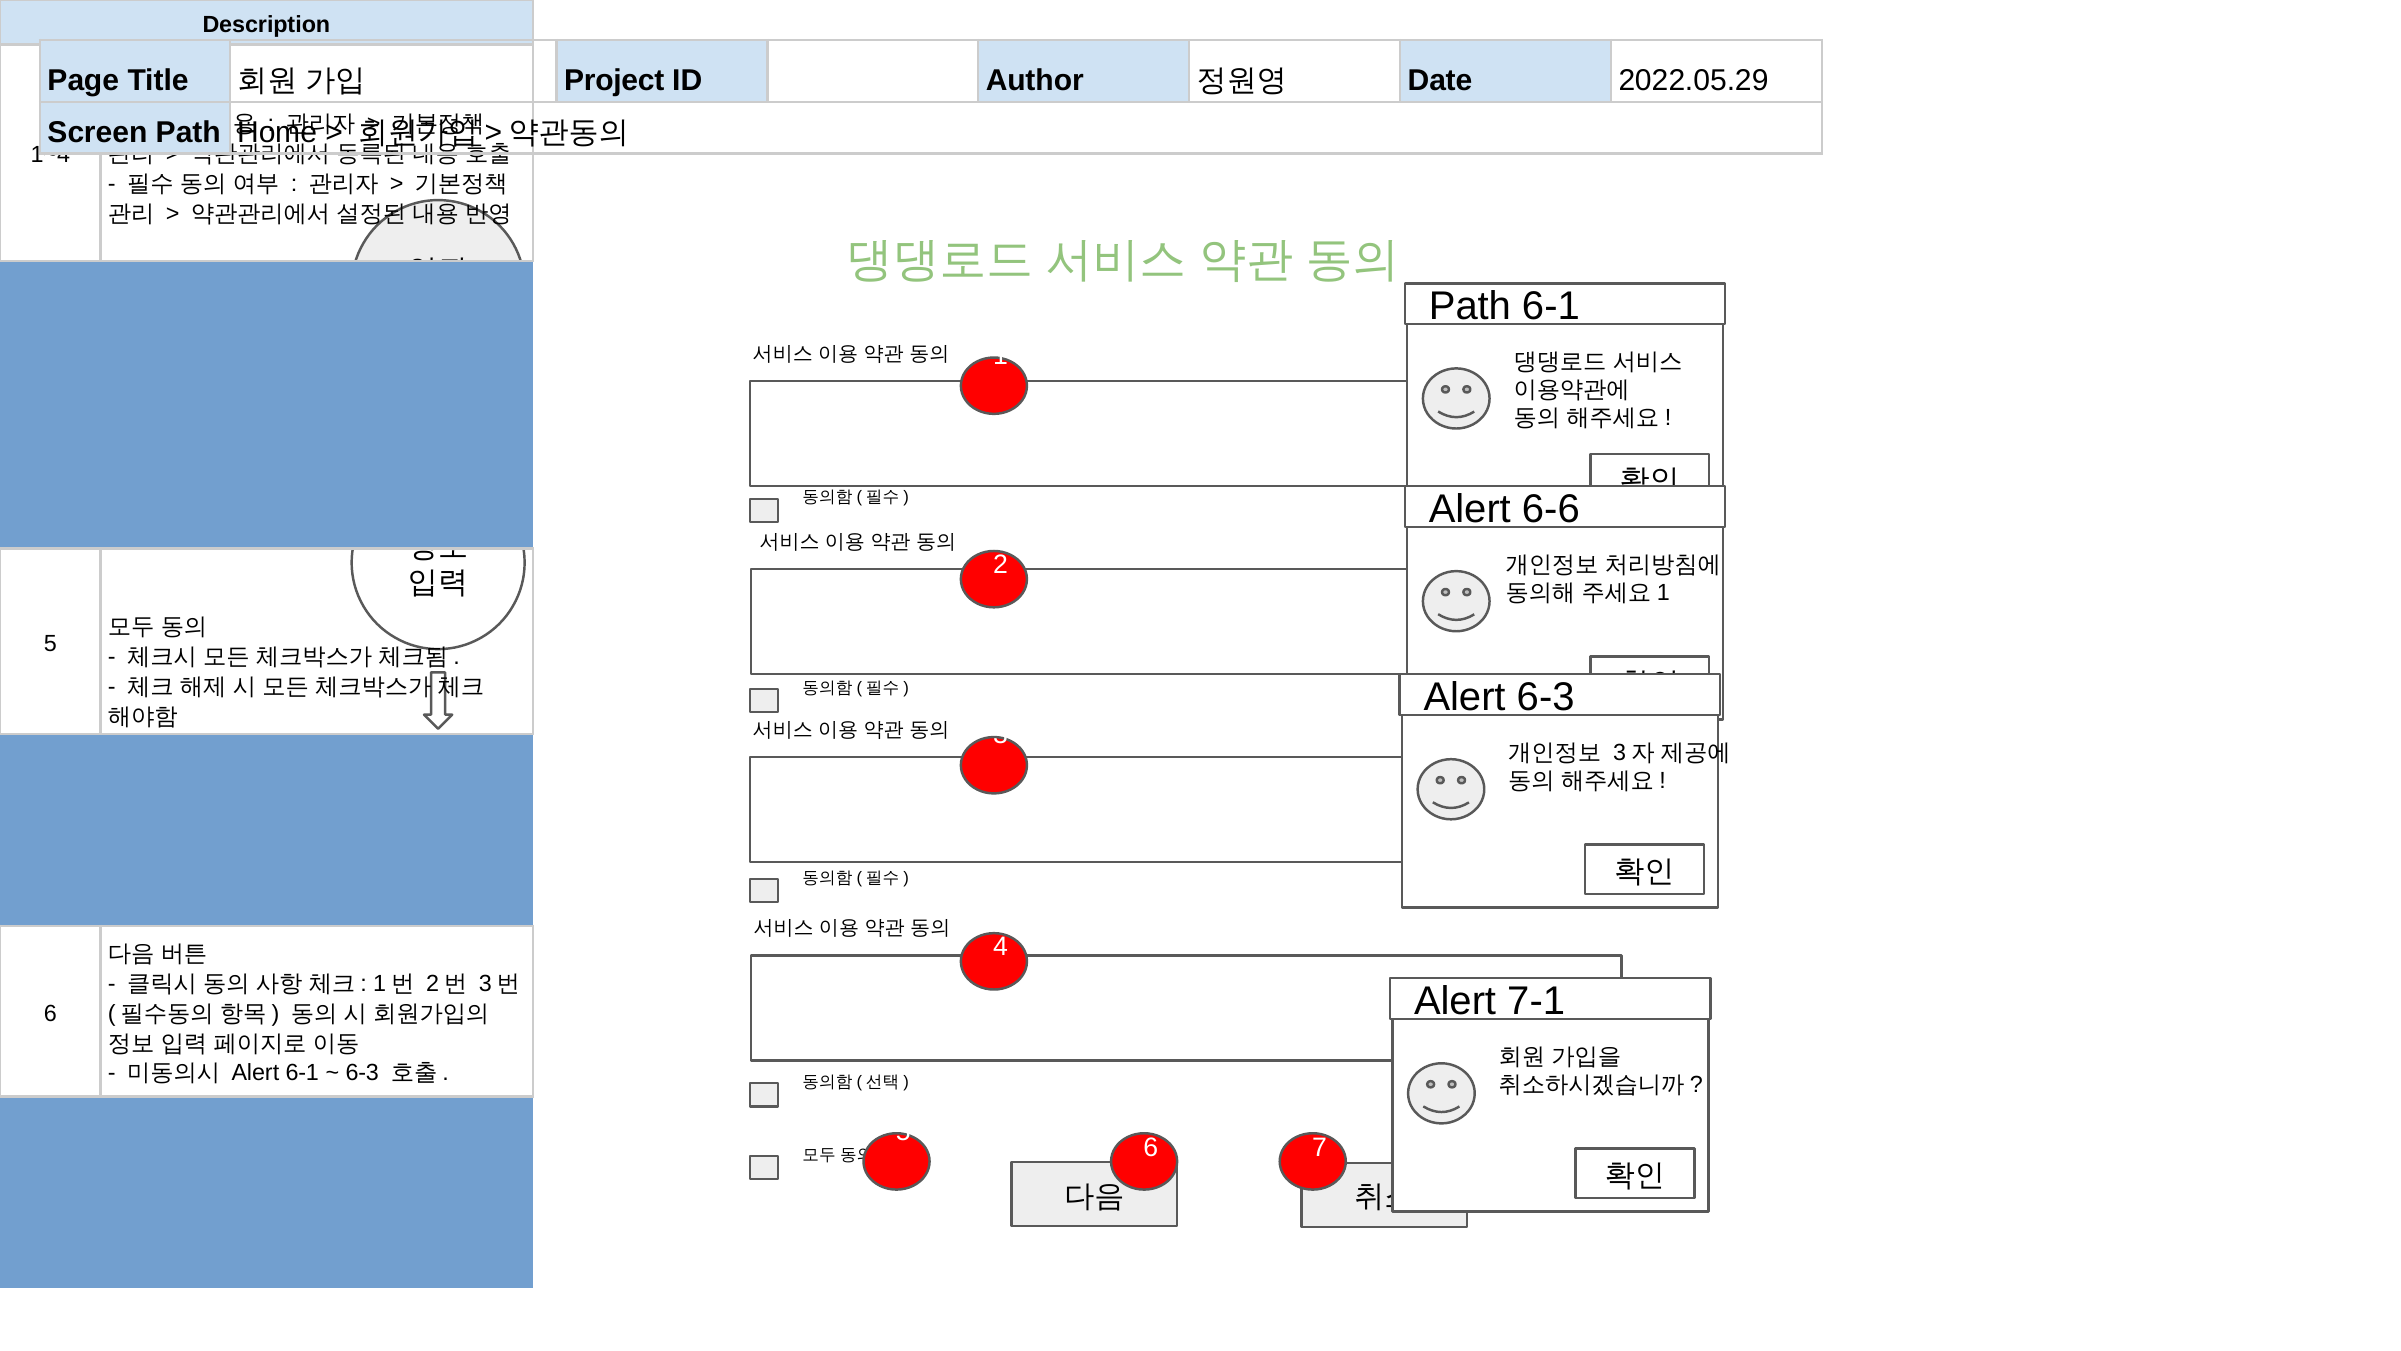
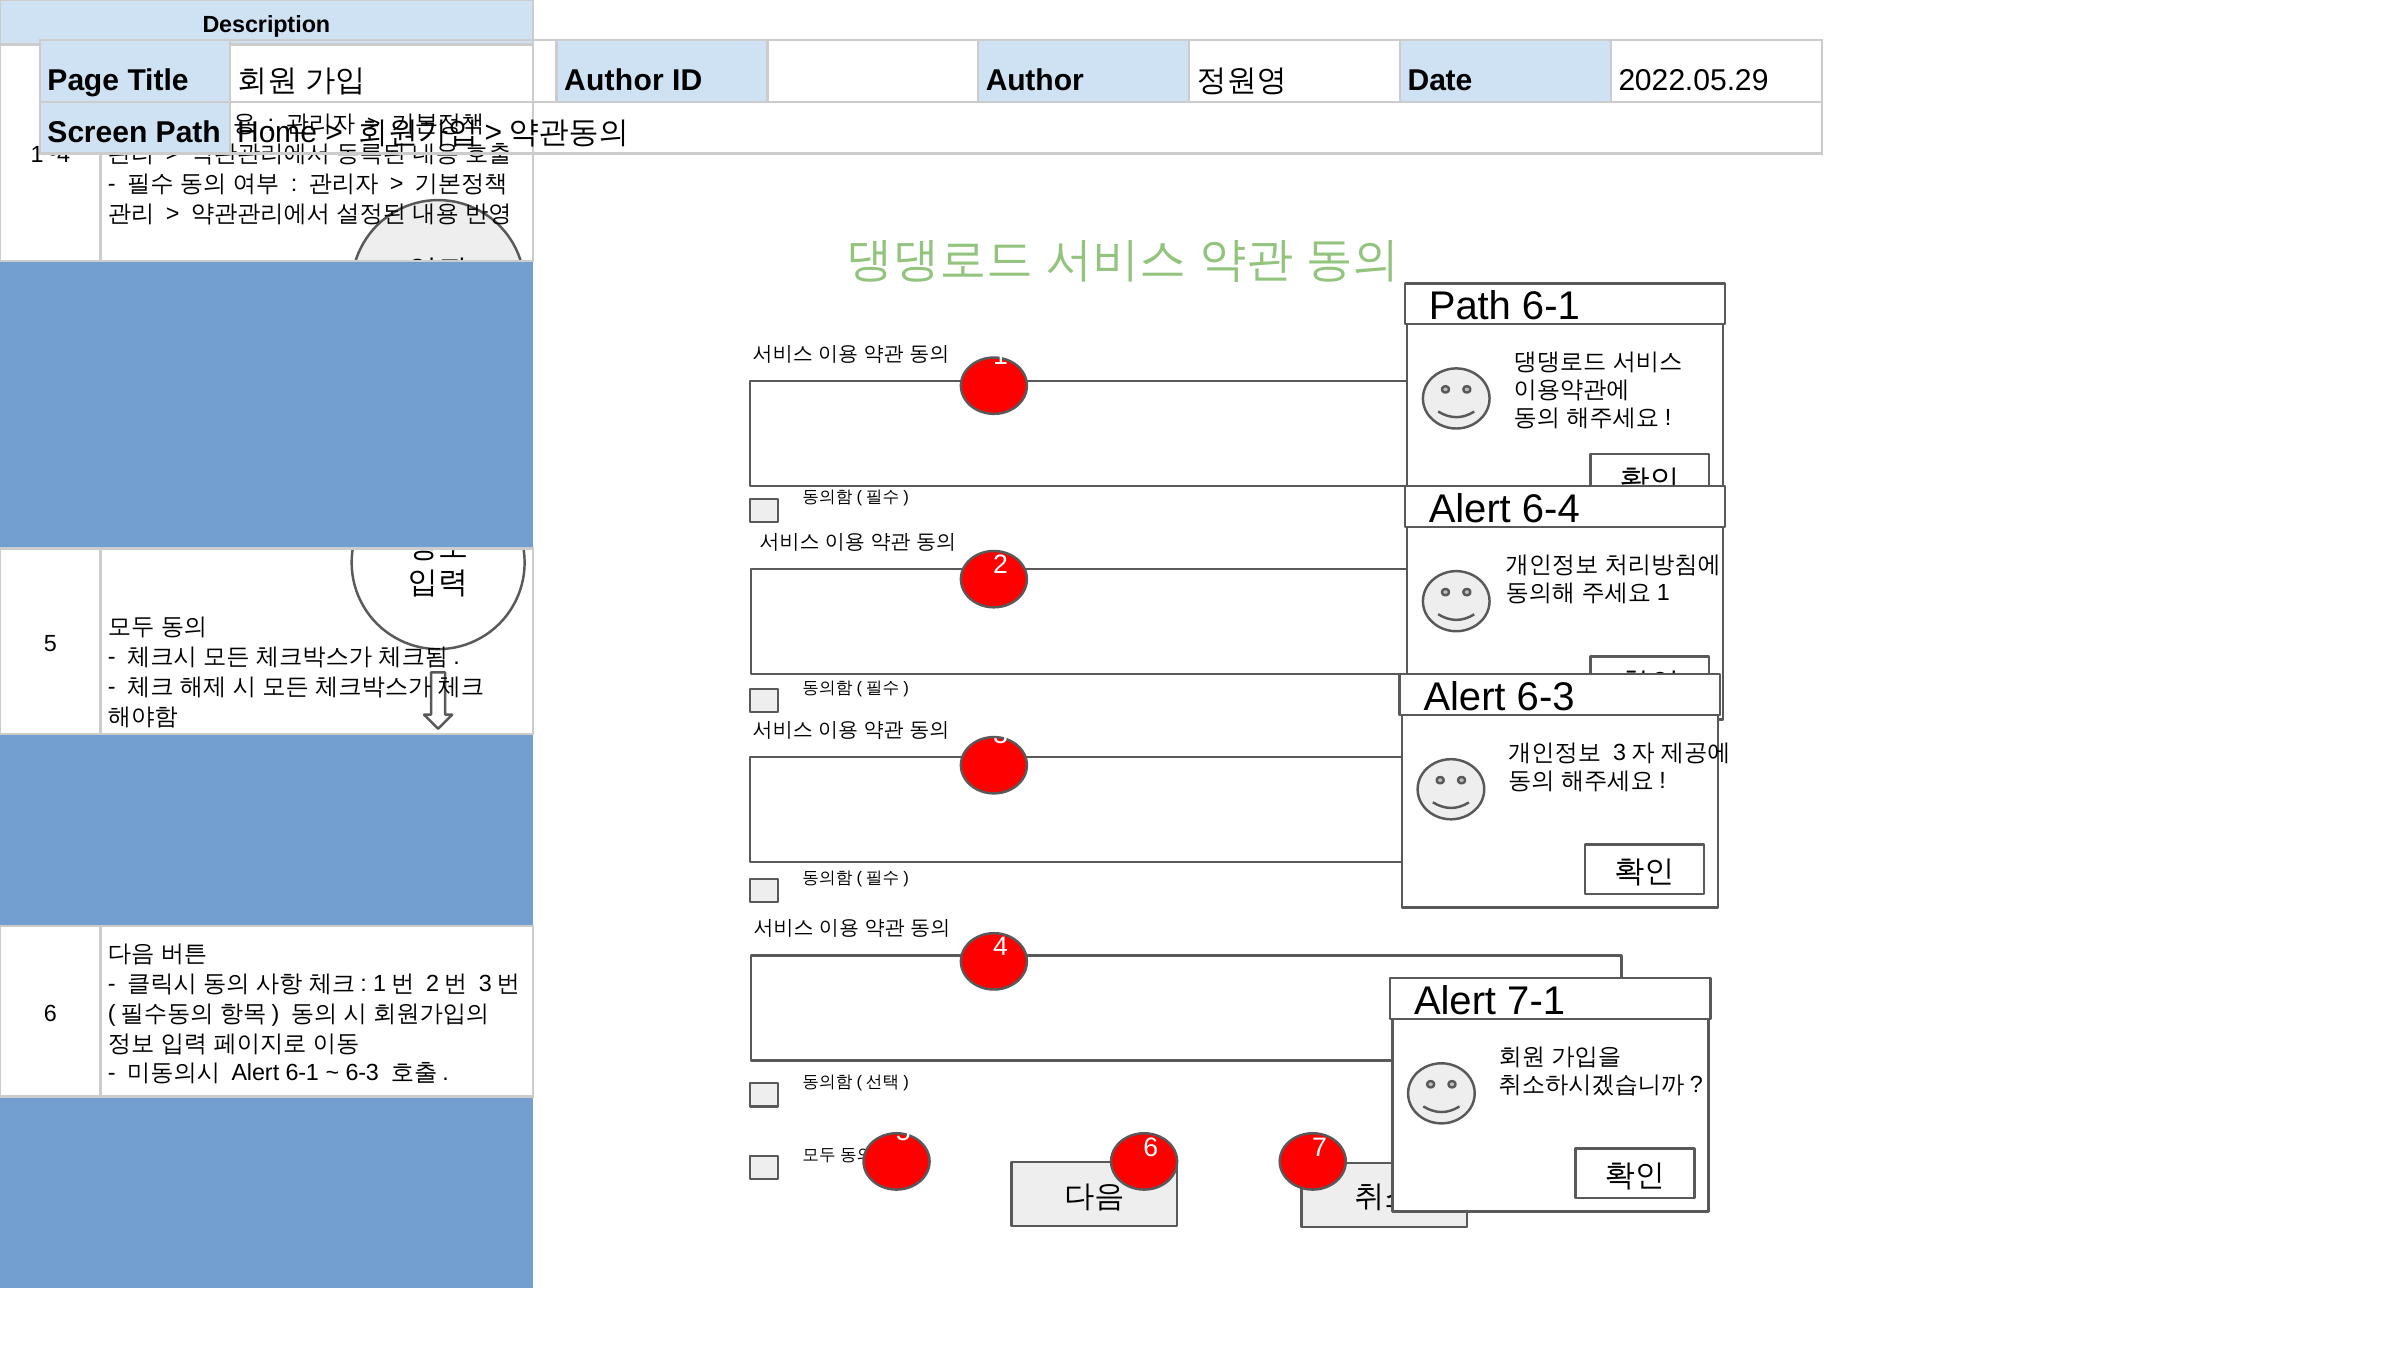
Project: Project -> Author (614, 81)
6-6: 6-6 -> 6-4 (1551, 509)
